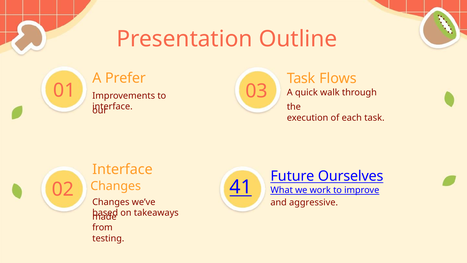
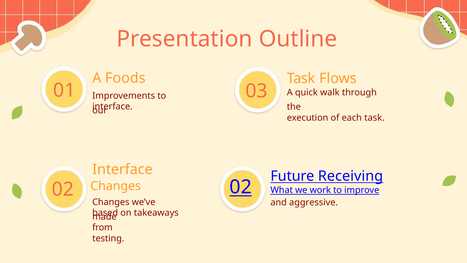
Prefer: Prefer -> Foods (125, 78)
Ourselves: Ourselves -> Receiving (350, 176)
Changes 41: 41 -> 02 (241, 187)
